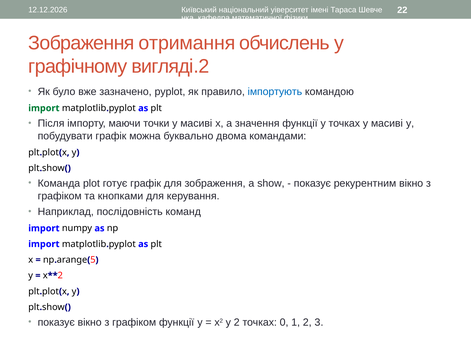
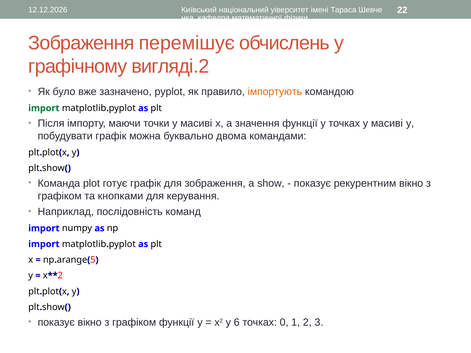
отримання: отримання -> перемішує (187, 43)
імпортують colour: blue -> orange (275, 92)
у 2: 2 -> 6 (237, 323)
